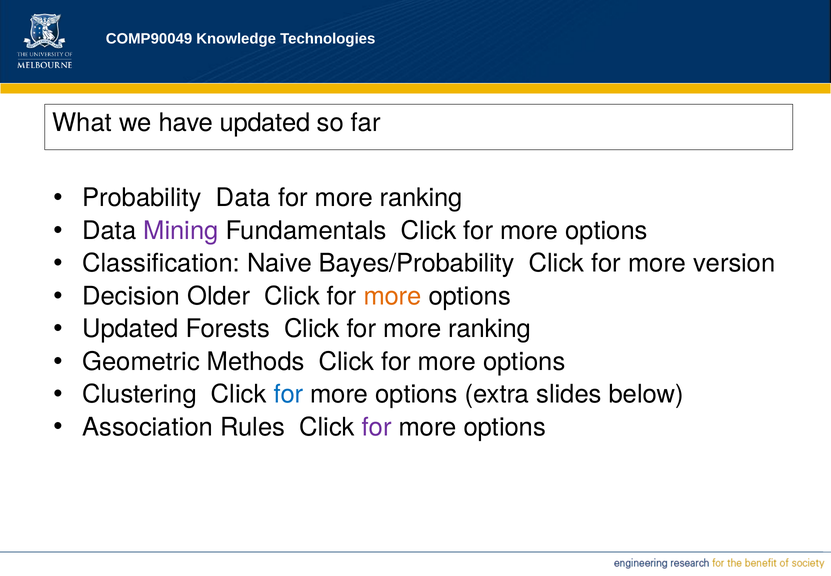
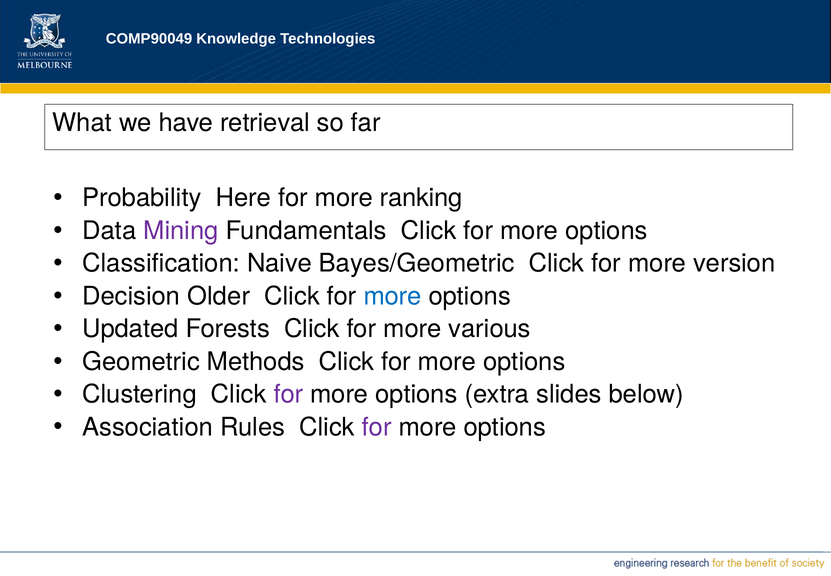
have updated: updated -> retrieval (265, 123)
Probability Data: Data -> Here (243, 198)
Bayes/Probability: Bayes/Probability -> Bayes/Geometric (417, 263)
more colour: orange -> blue (393, 296)
Click for more ranking: ranking -> various (490, 328)
for colour: blue -> purple (288, 394)
